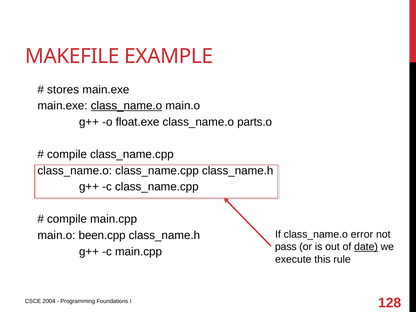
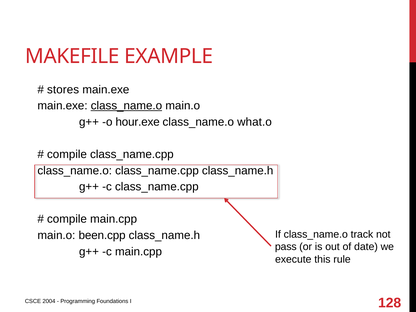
float.exe: float.exe -> hour.exe (138, 122)
parts.o: parts.o -> what.o (254, 122)
error: error -> track (362, 234)
date underline: present -> none (366, 247)
